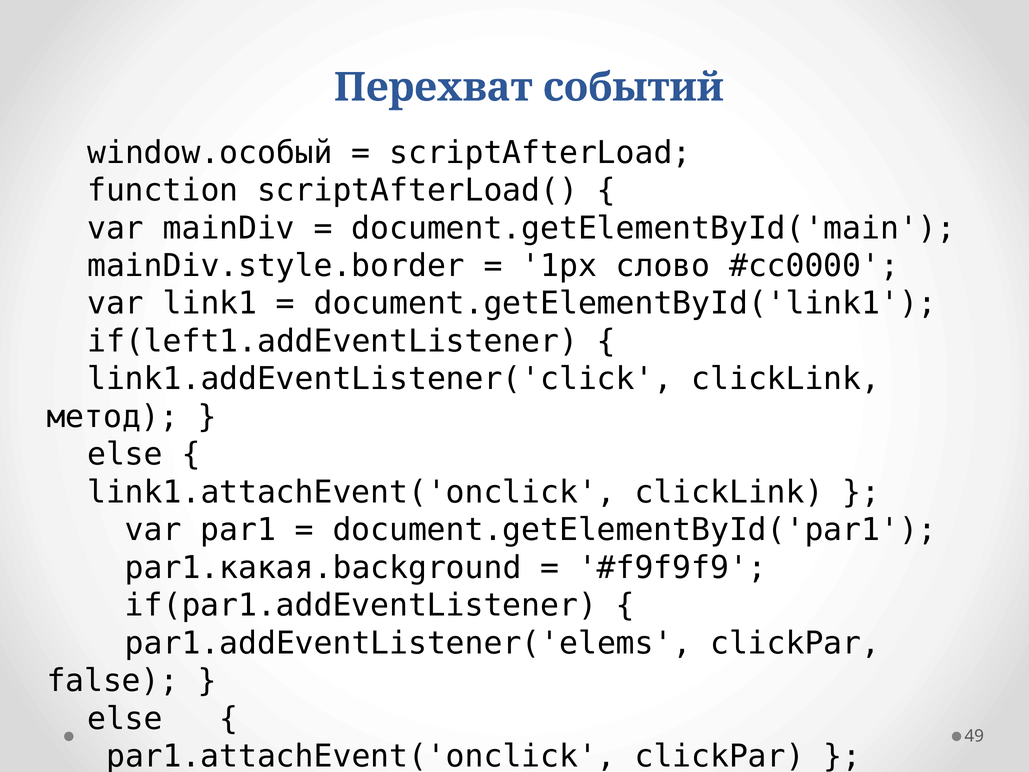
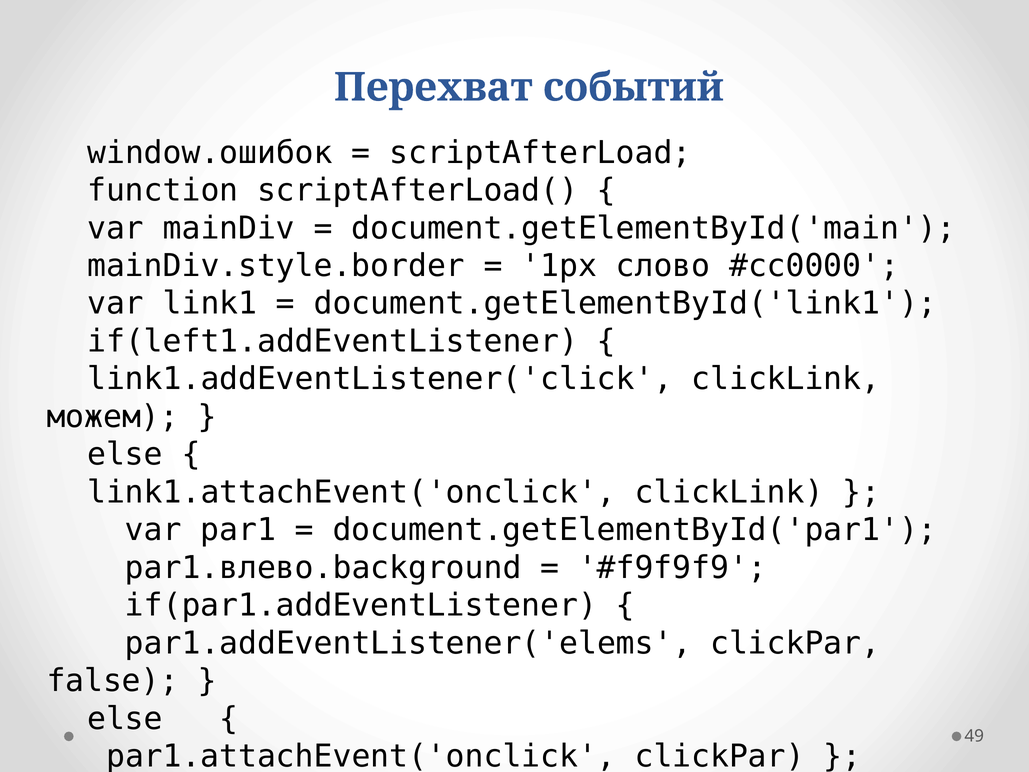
window.особый: window.особый -> window.ошибок (210, 153)
метод: метод -> можем (113, 417)
par1.какая.background: par1.какая.background -> par1.влево.background (323, 568)
